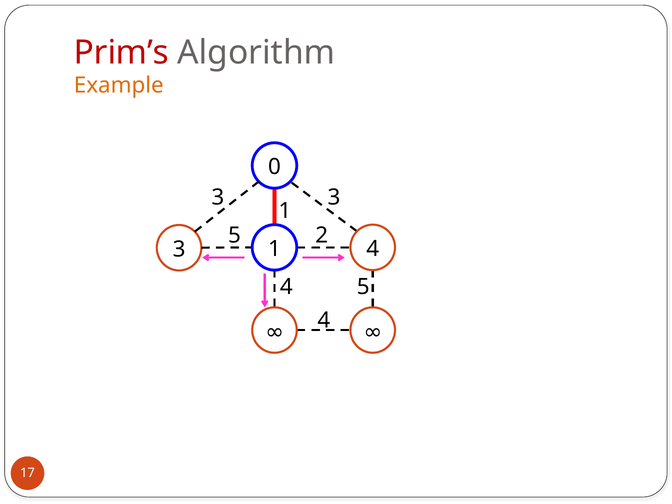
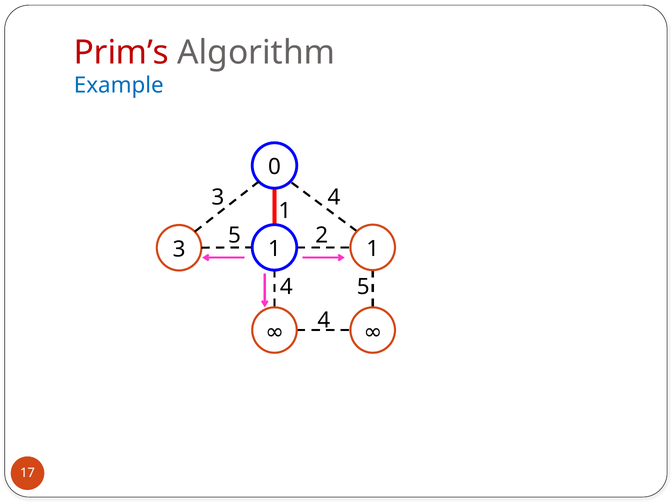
Example colour: orange -> blue (119, 86)
3: 3 -> 4 (334, 197)
4: 4 -> 1 (373, 249)
